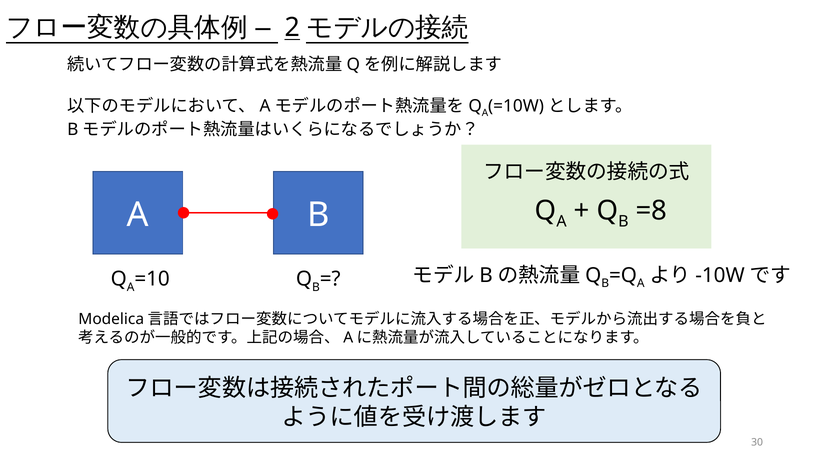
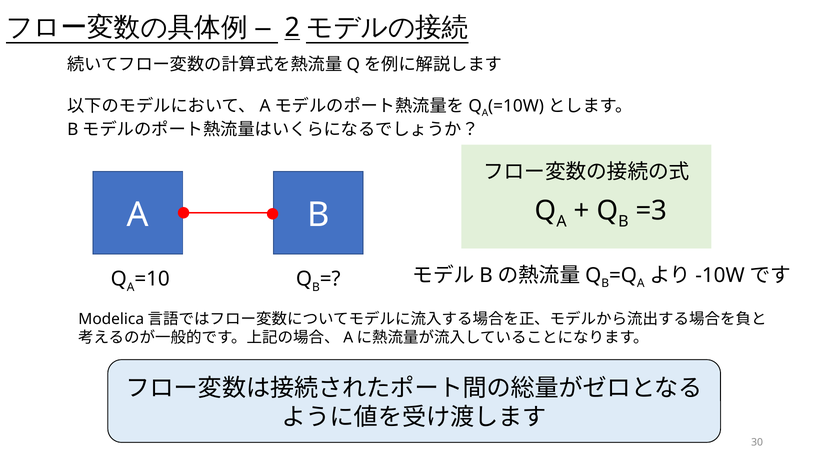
=8: =8 -> =3 (651, 211)
